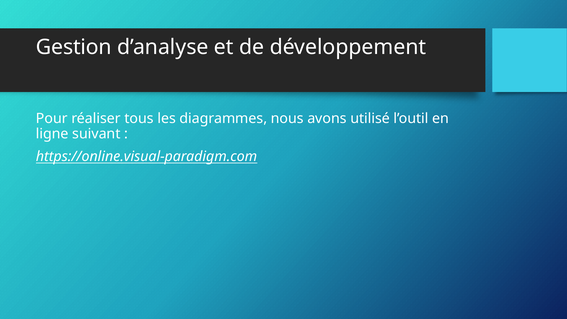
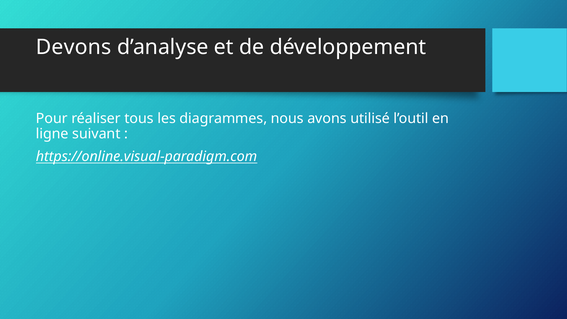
Gestion: Gestion -> Devons (74, 47)
